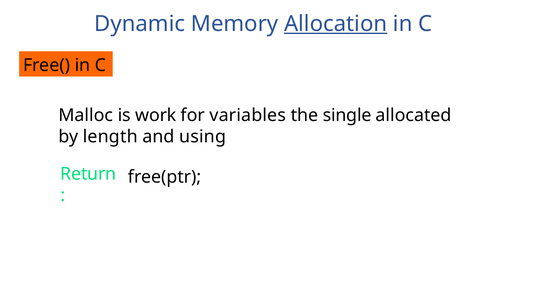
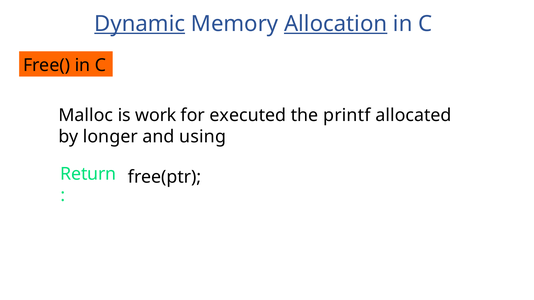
Dynamic underline: none -> present (140, 24)
variables: variables -> executed (248, 115)
single: single -> printf (347, 115)
length: length -> longer (110, 137)
